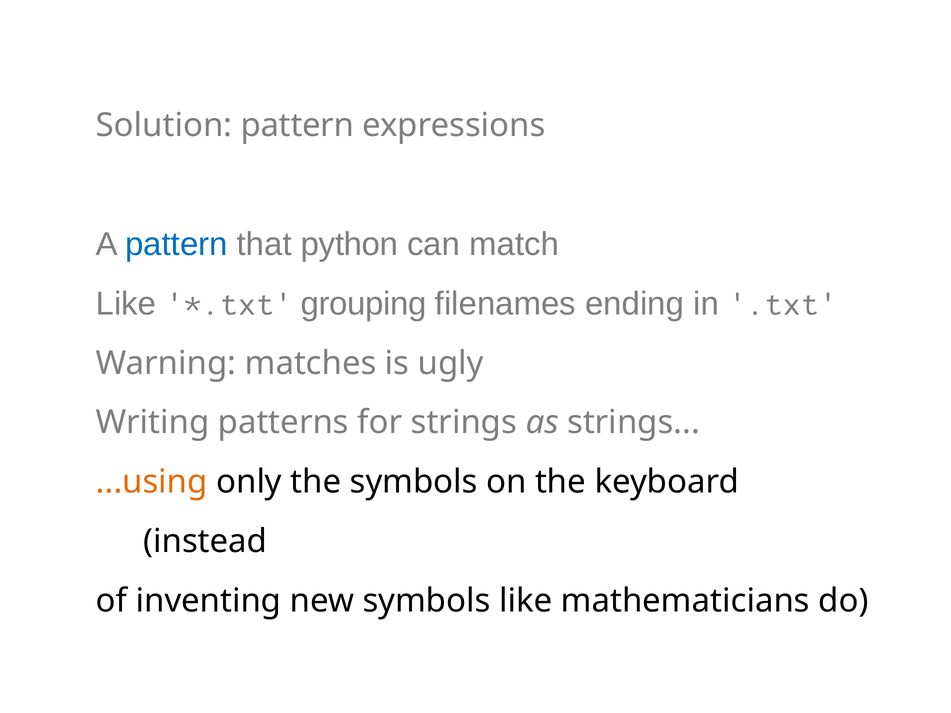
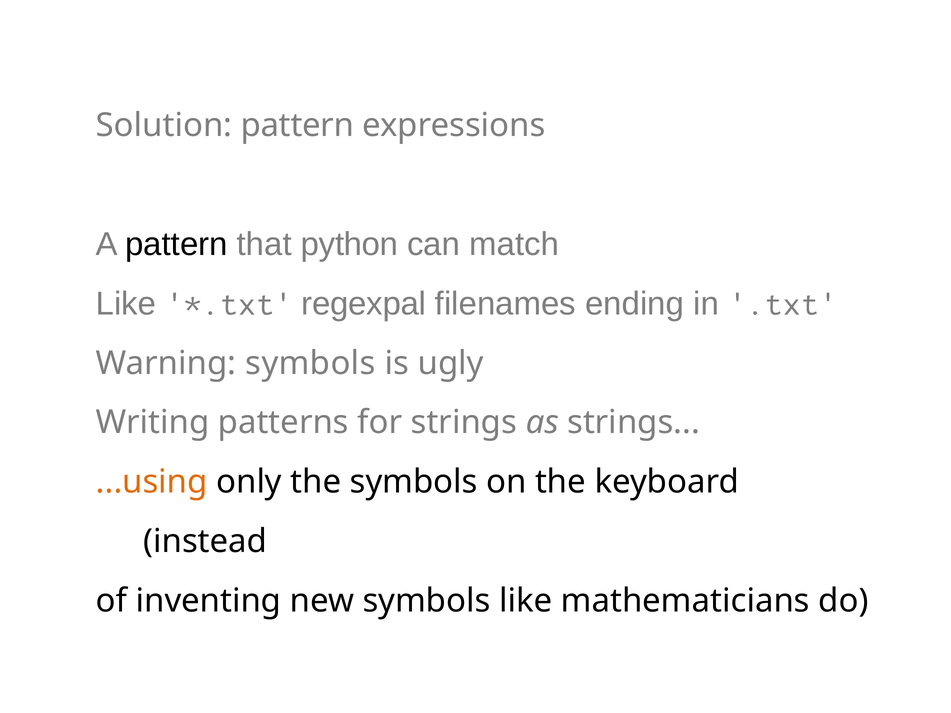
pattern colour: blue -> black (176, 244)
grouping: grouping -> regexpal (364, 304)
Warning matches: matches -> symbols (310, 363)
